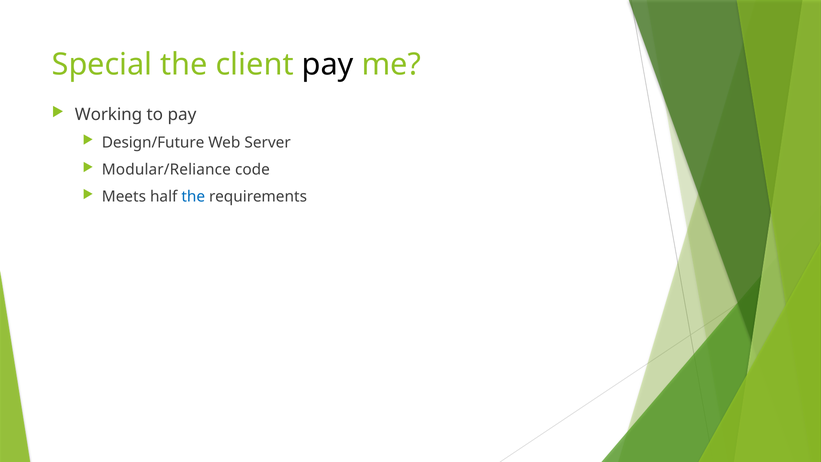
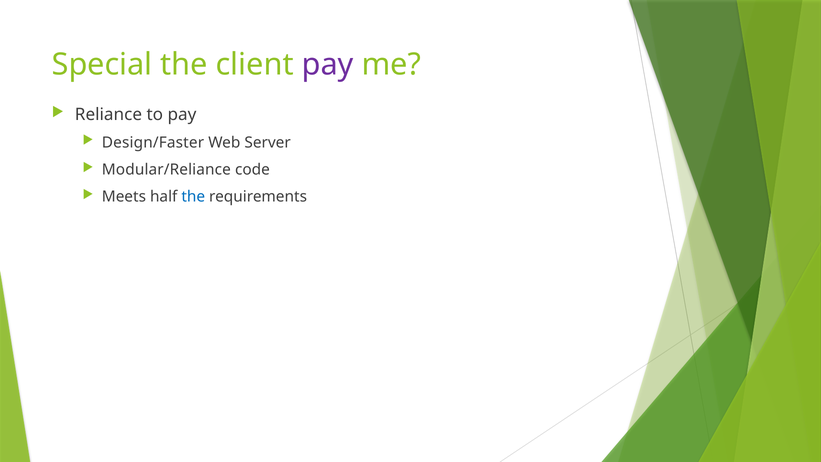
pay colour: black -> purple (328, 65)
Working: Working -> Reliance (108, 115)
Design/Future: Design/Future -> Design/Faster (153, 143)
